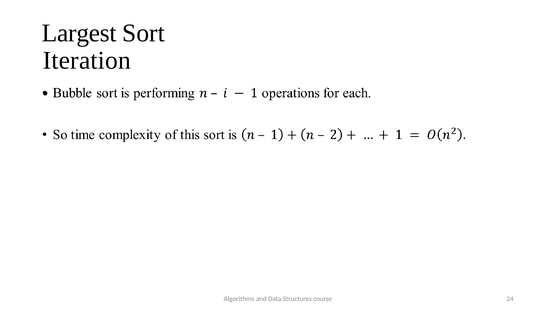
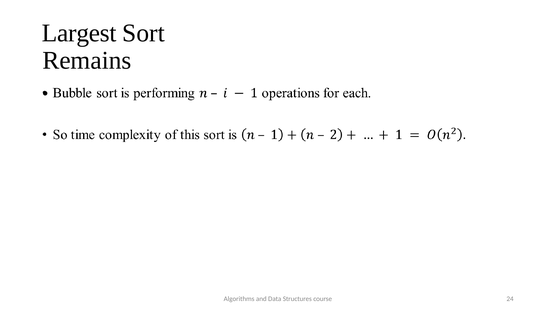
Iteration: Iteration -> Remains (87, 60)
